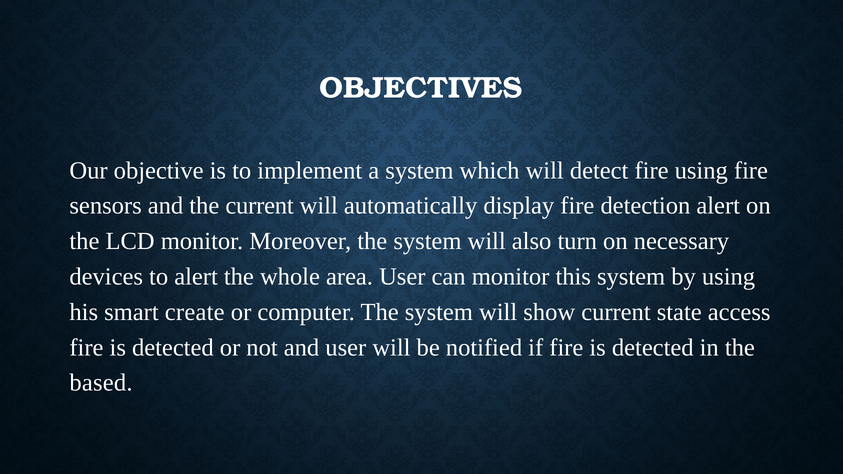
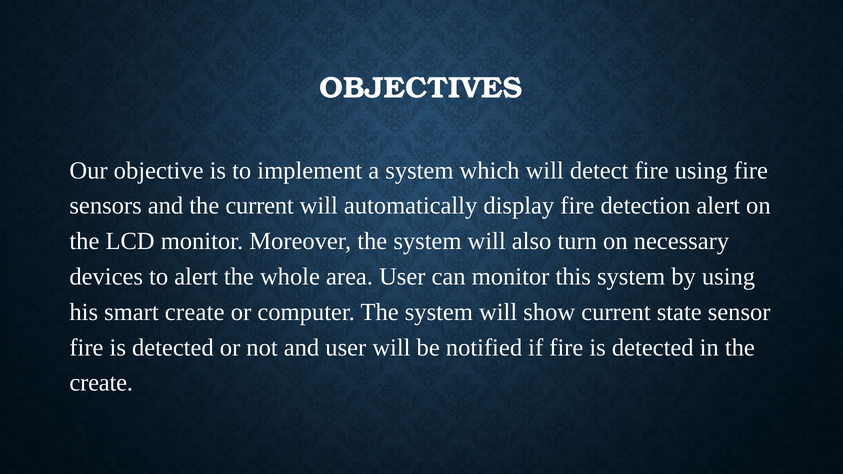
access: access -> sensor (739, 312)
based: based -> create (101, 383)
